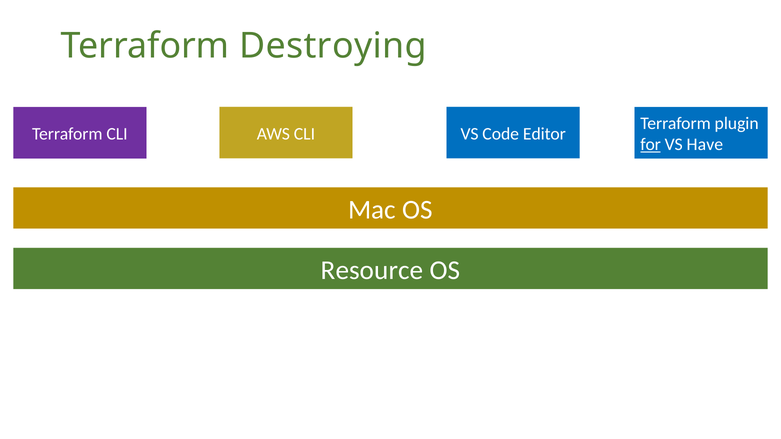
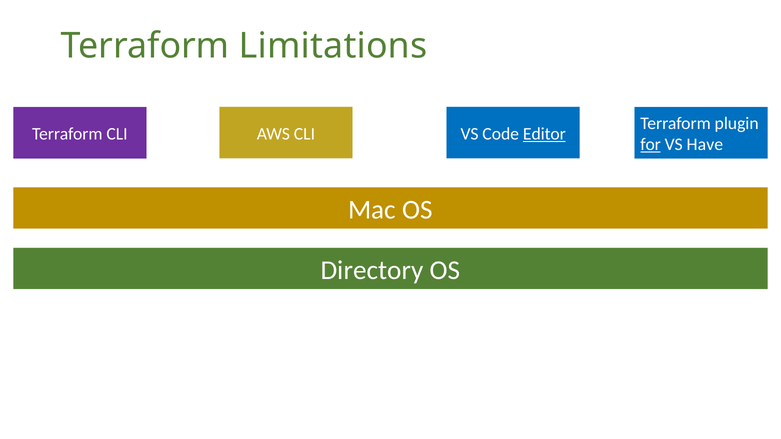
Destroying: Destroying -> Limitations (333, 46)
Editor underline: none -> present (544, 134)
Resource: Resource -> Directory (372, 271)
